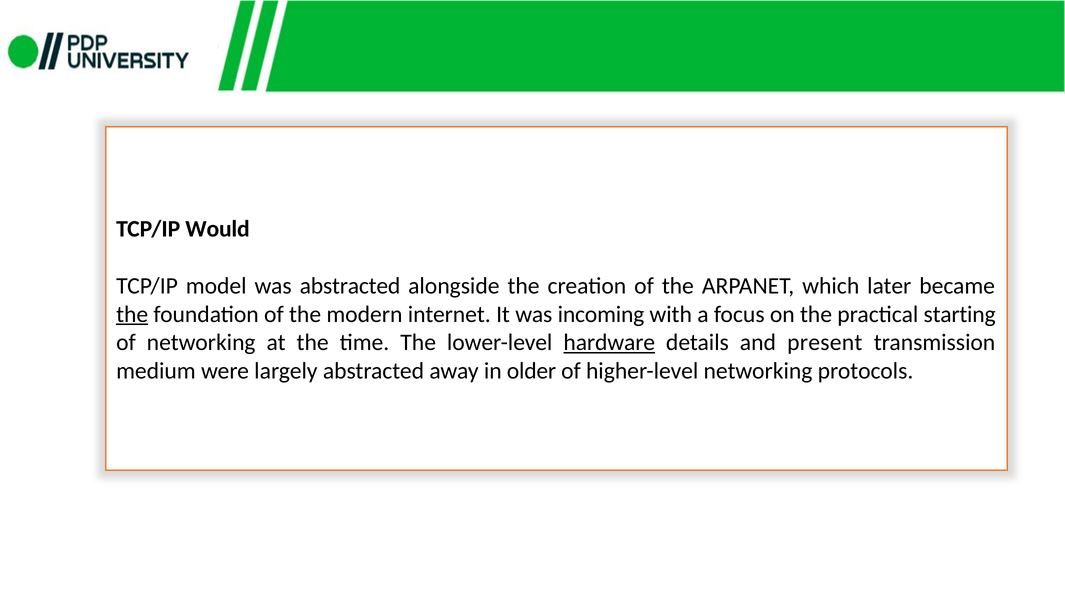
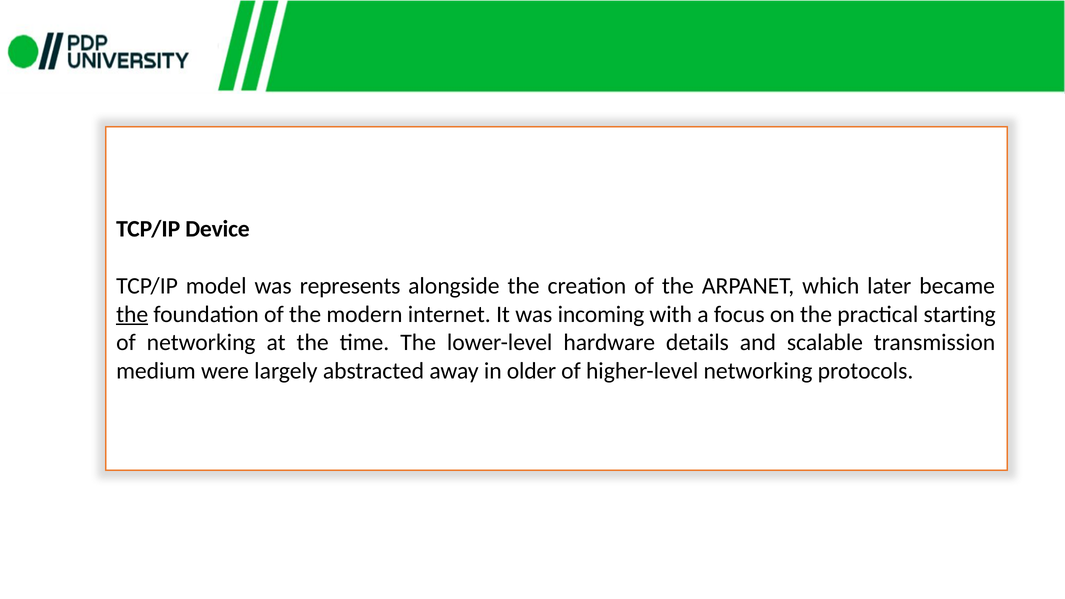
Would: Would -> Device (218, 229)
was abstracted: abstracted -> represents (350, 286)
hardware underline: present -> none (609, 343)
present: present -> scalable (825, 343)
